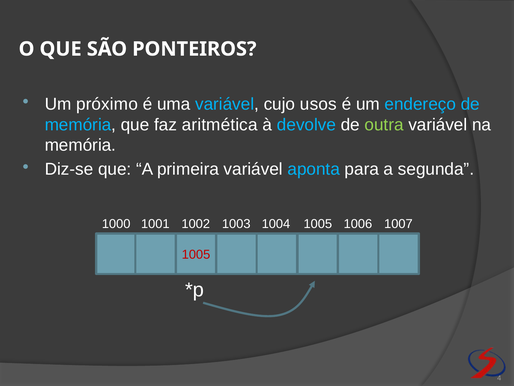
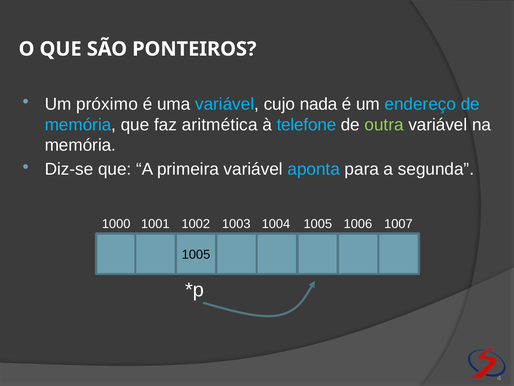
usos: usos -> nada (319, 104)
devolve: devolve -> telefone (307, 125)
1005 colour: red -> black (196, 254)
